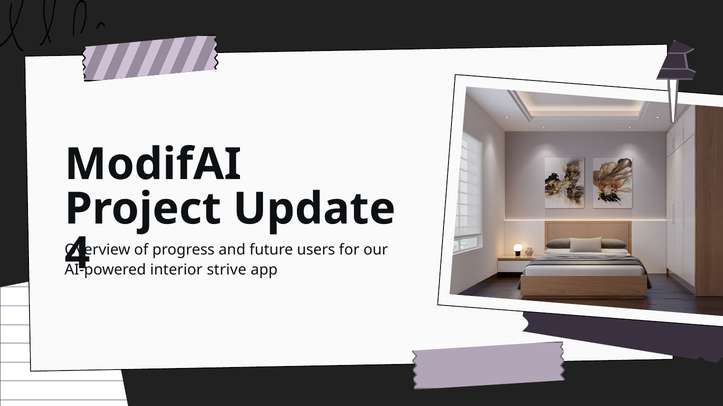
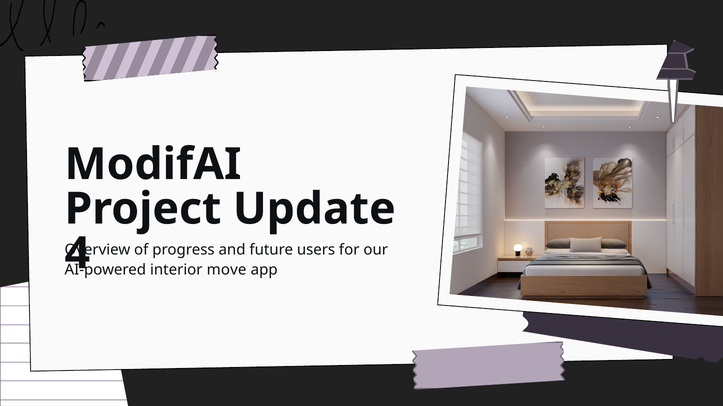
strive: strive -> move (227, 270)
